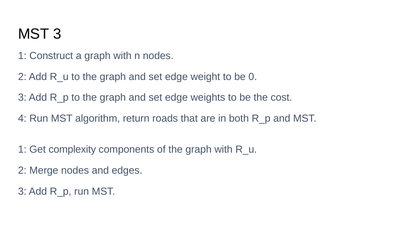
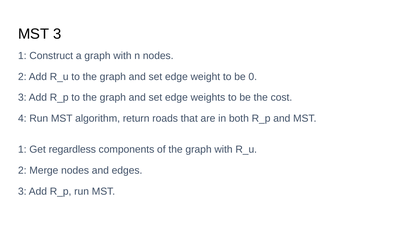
complexity: complexity -> regardless (72, 150)
